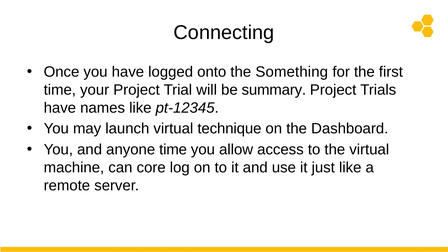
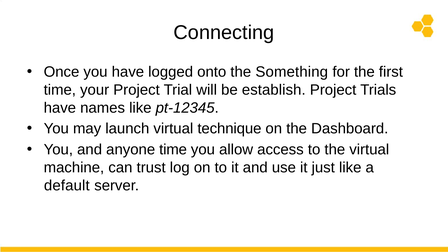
summary: summary -> establish (274, 90)
core: core -> trust (151, 167)
remote: remote -> default (67, 185)
